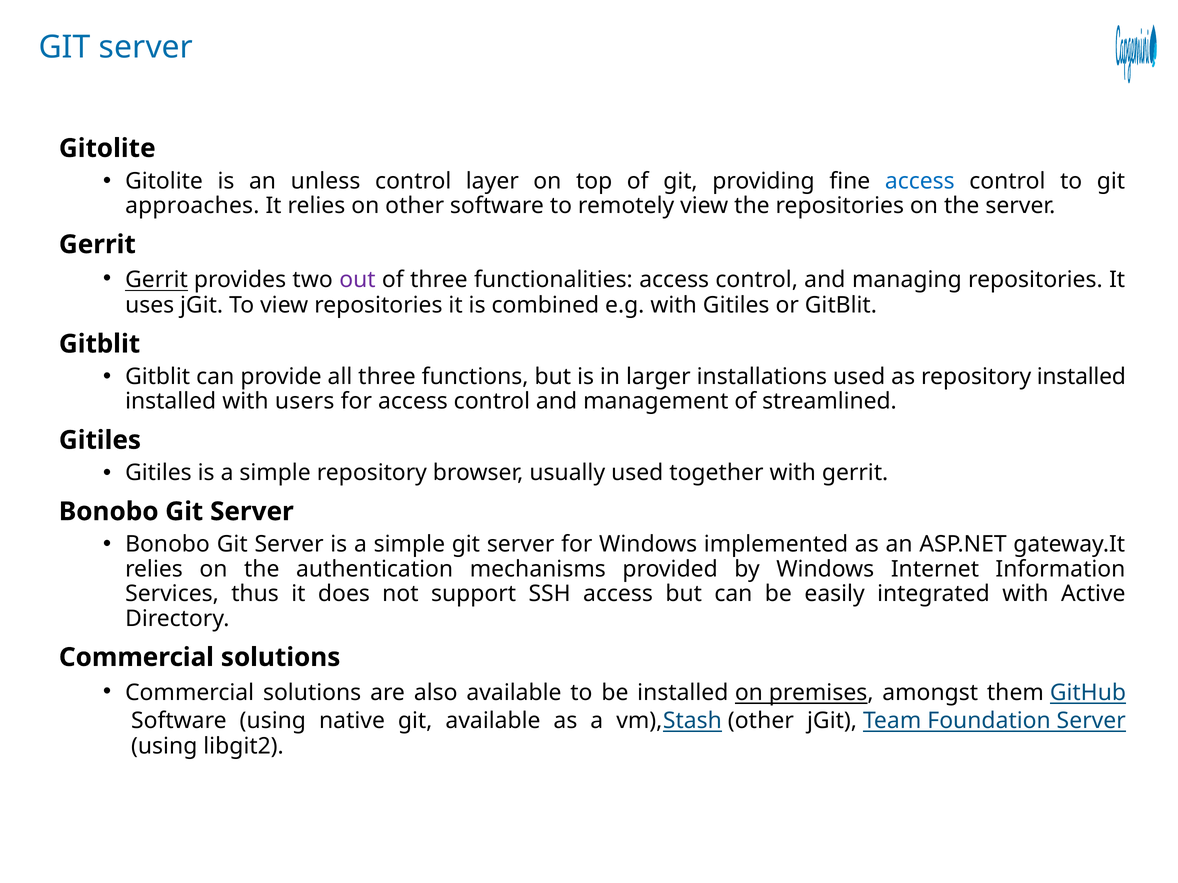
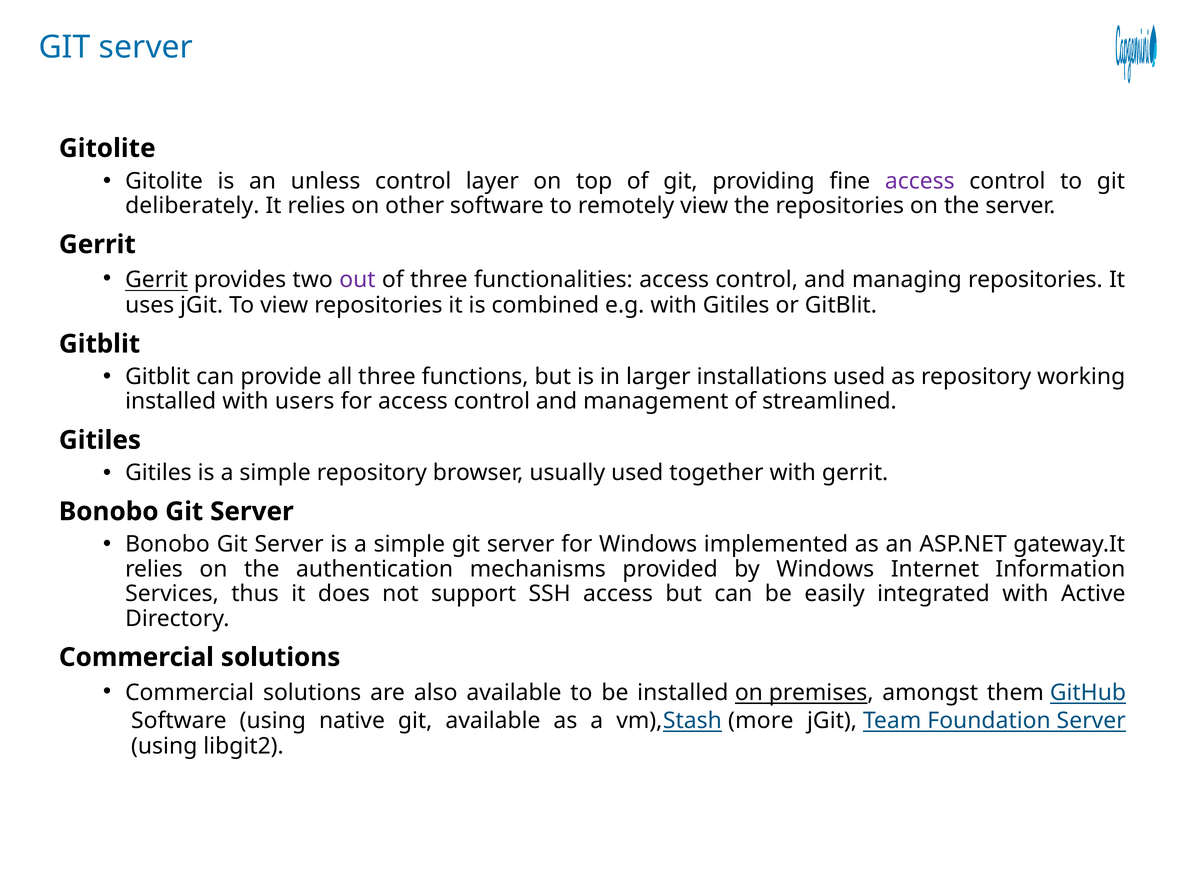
access colour: blue -> purple (920, 181)
approaches: approaches -> deliberately (192, 206)
repository installed: installed -> working (1081, 377)
vm),Stash other: other -> more (761, 721)
